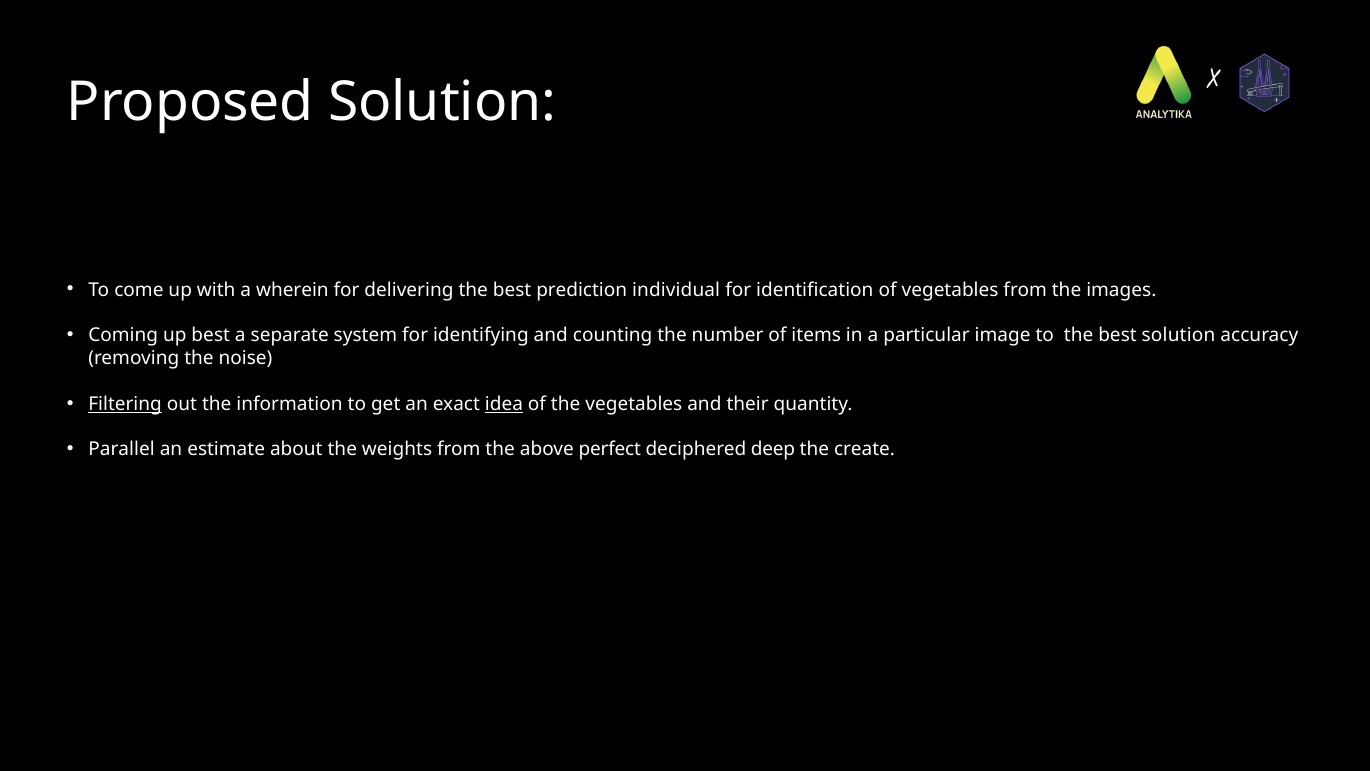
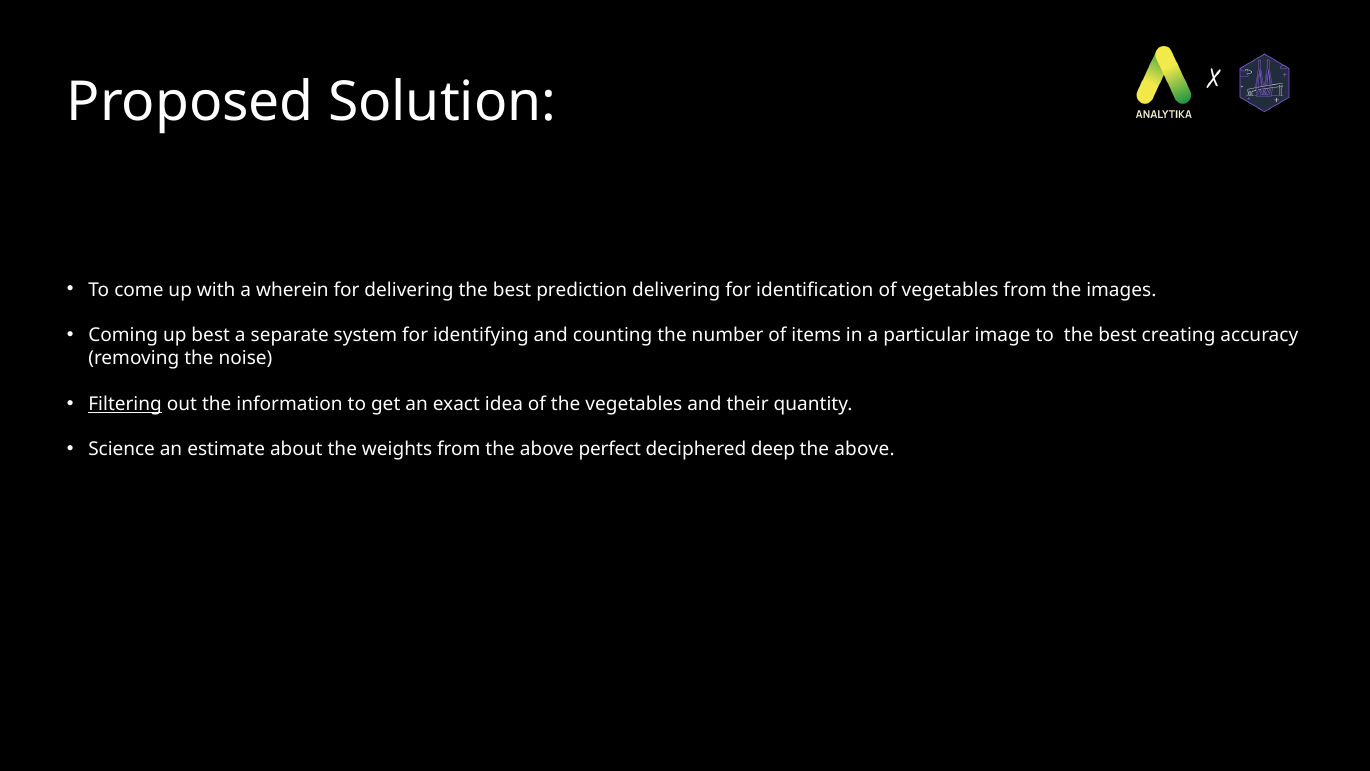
prediction individual: individual -> delivering (676, 290)
best solution: solution -> creating (1179, 335)
idea underline: present -> none (504, 404)
Parallel: Parallel -> Science (122, 449)
create: create -> above (864, 449)
